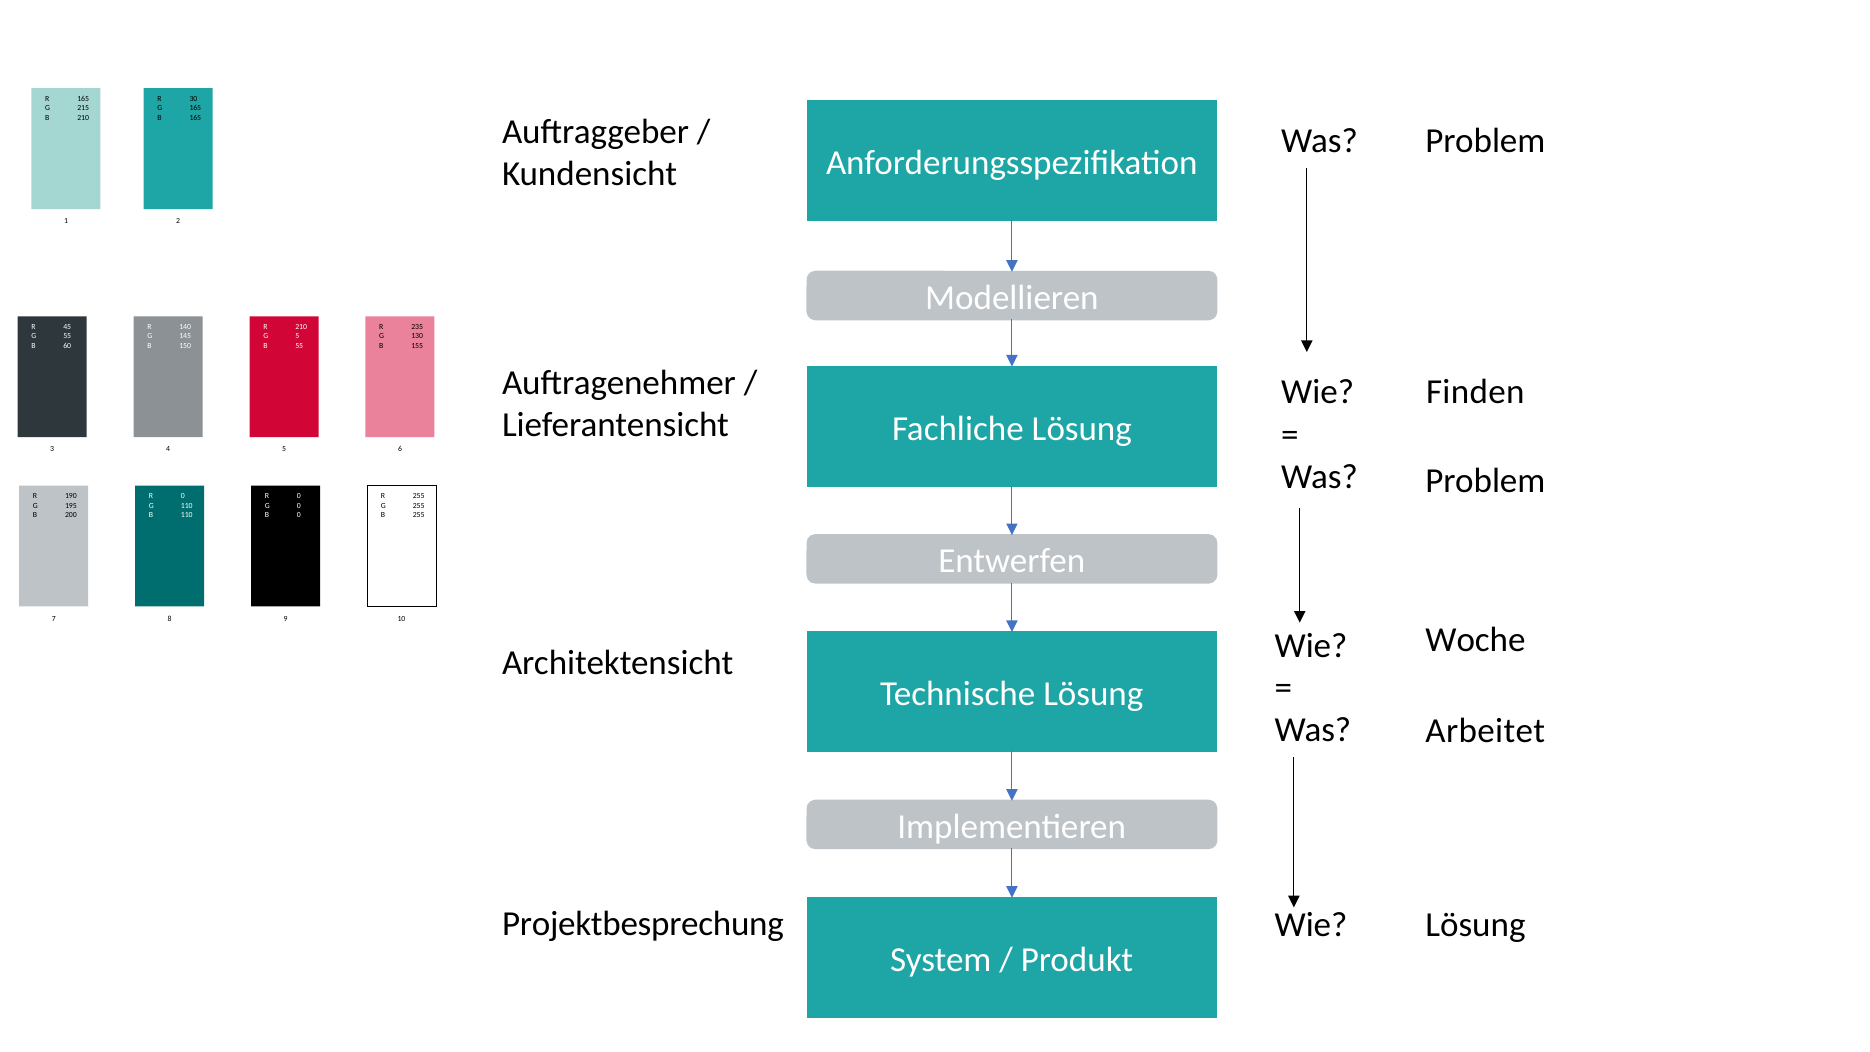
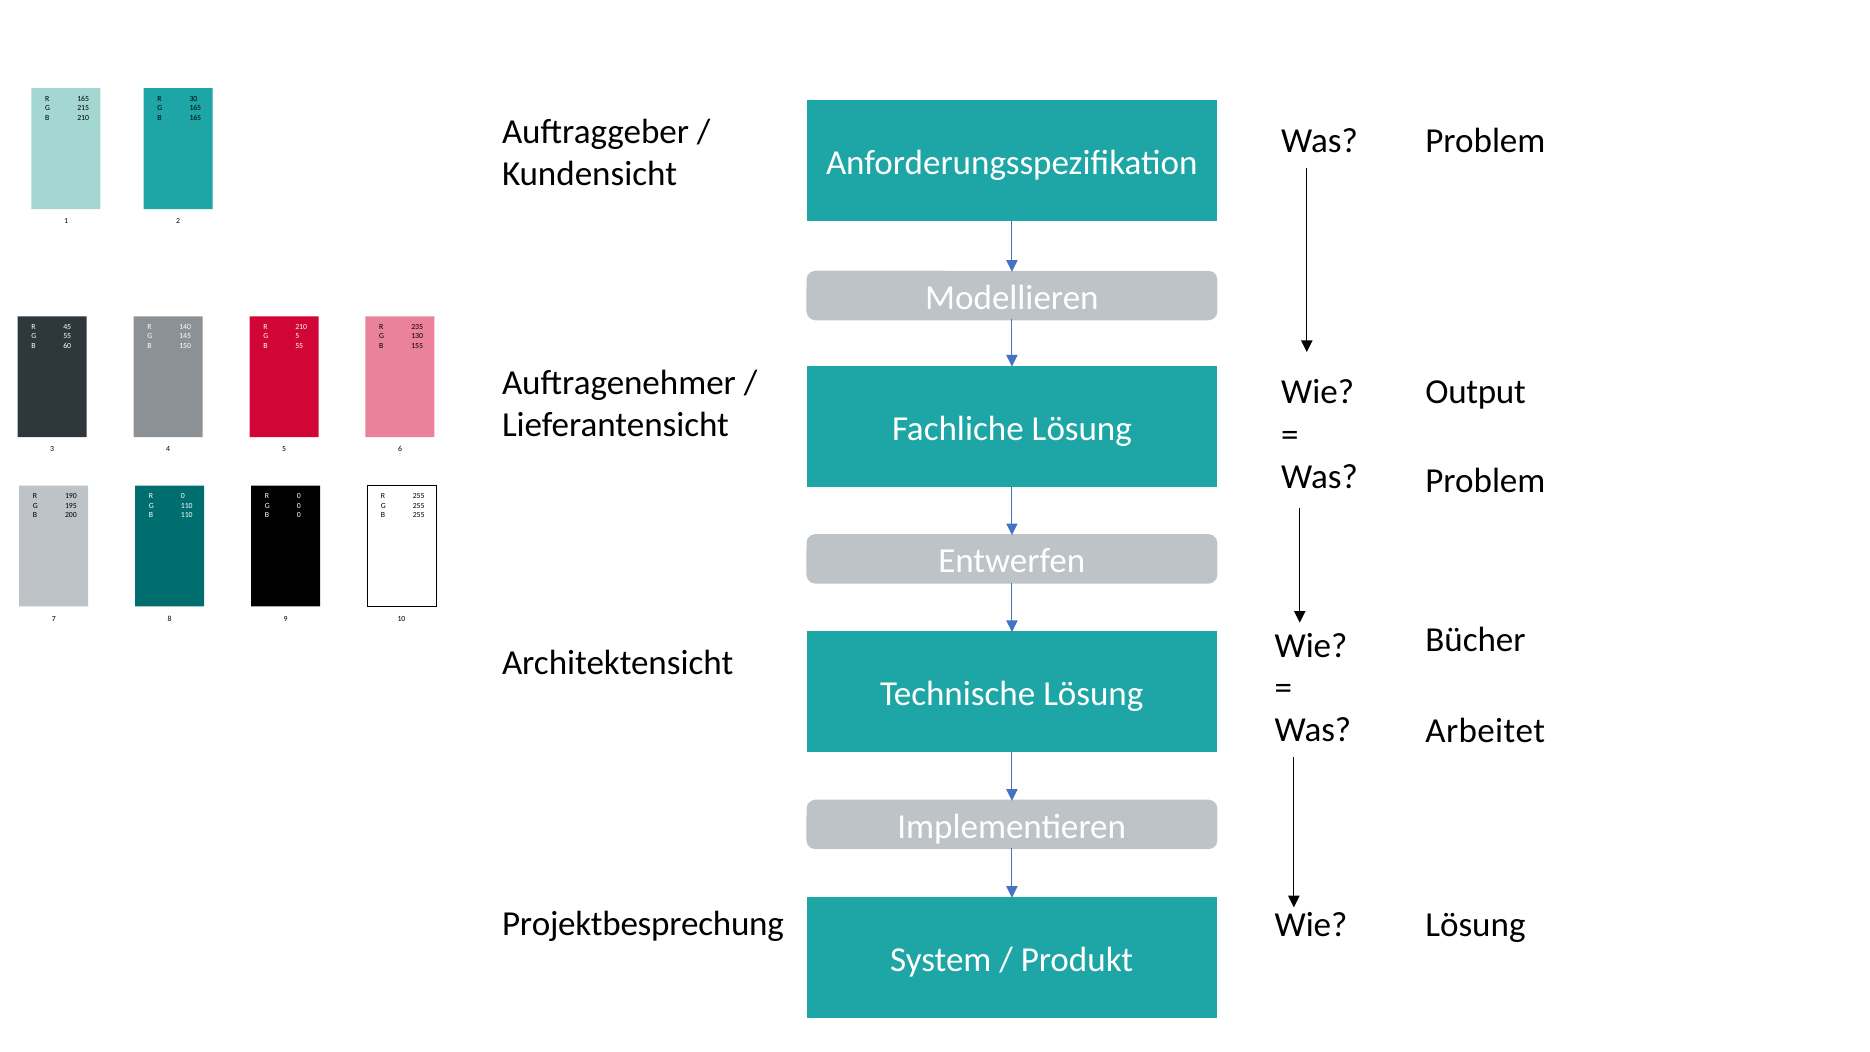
Finden: Finden -> Output (1476, 392)
Woche: Woche -> Bücher (1475, 640)
